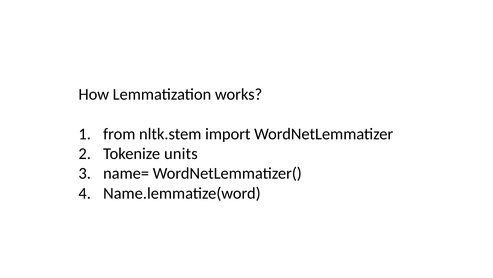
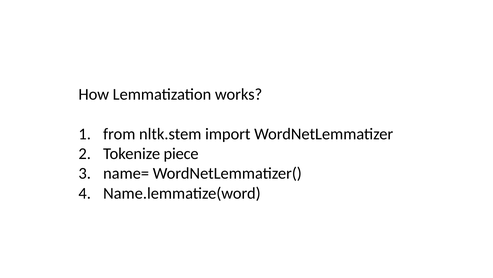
units: units -> piece (181, 153)
